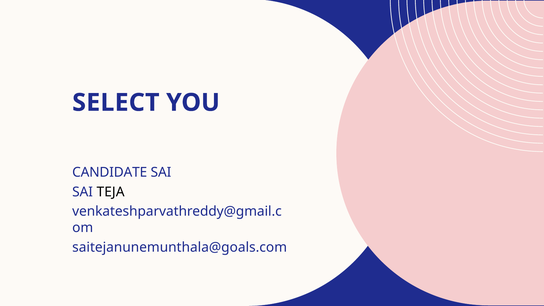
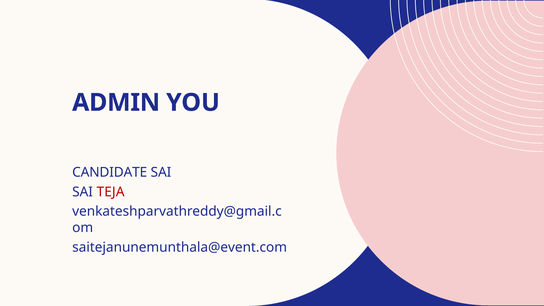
SELECT: SELECT -> ADMIN (116, 103)
TEJA colour: black -> red (111, 192)
saitejanunemunthala@goals.com: saitejanunemunthala@goals.com -> saitejanunemunthala@event.com (180, 247)
